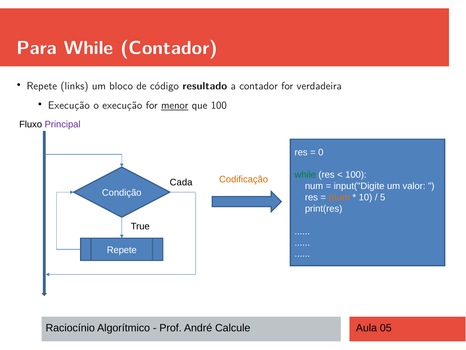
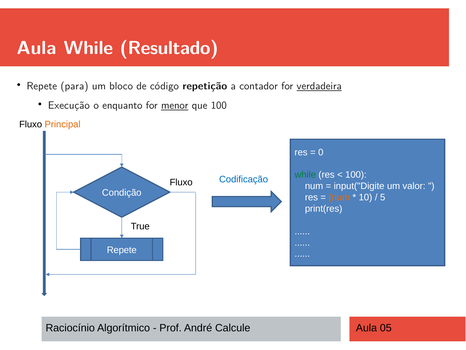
Para: Para -> Aula (37, 48)
While Contador: Contador -> Resultado (169, 48)
links: links -> para (74, 86)
resultado: resultado -> repetição (205, 86)
verdadeira underline: none -> present (319, 86)
o execução: execução -> enquanto (122, 105)
Principal colour: purple -> orange (63, 124)
Codificação colour: orange -> blue (244, 179)
Cada: Cada -> Fluxo (181, 182)
